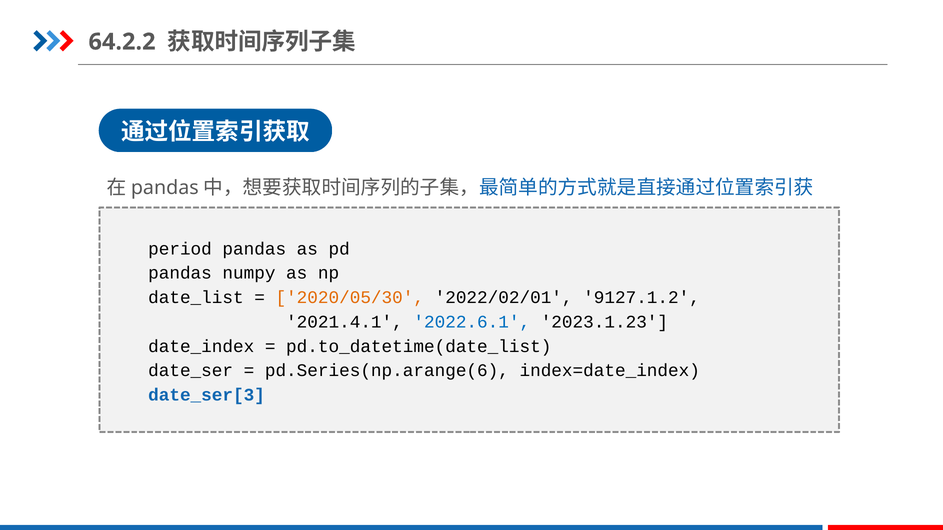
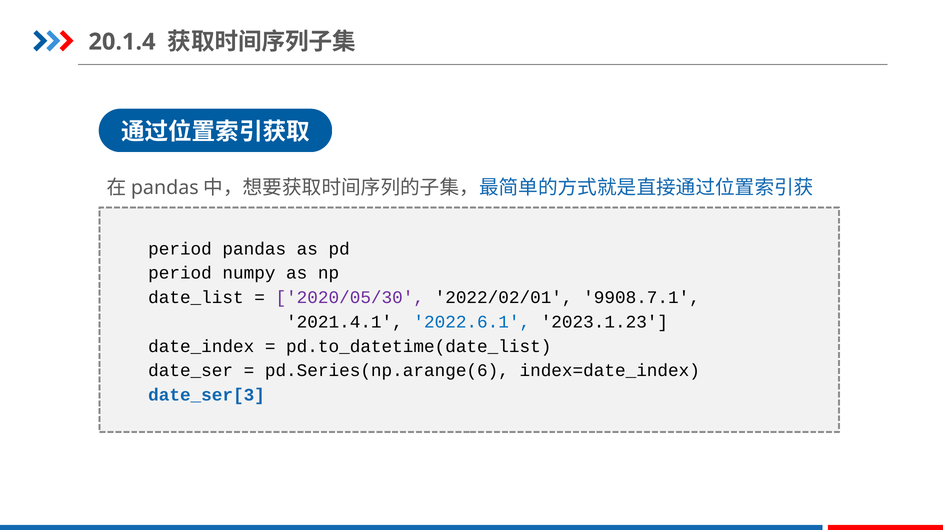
64.2.2: 64.2.2 -> 20.1.4 (122, 42)
pandas: pandas -> period (180, 273)
2020/05/30 colour: orange -> purple (350, 298)
9127.1.2: 9127.1.2 -> 9908.7.1 (642, 298)
